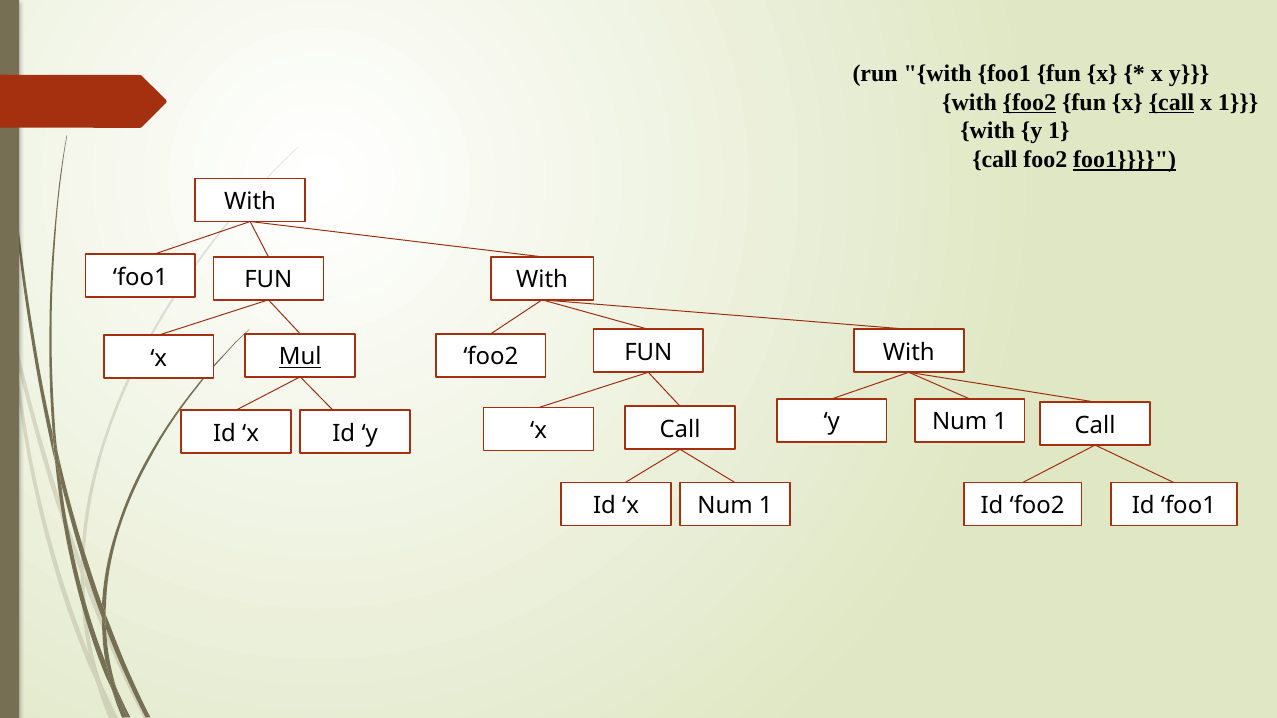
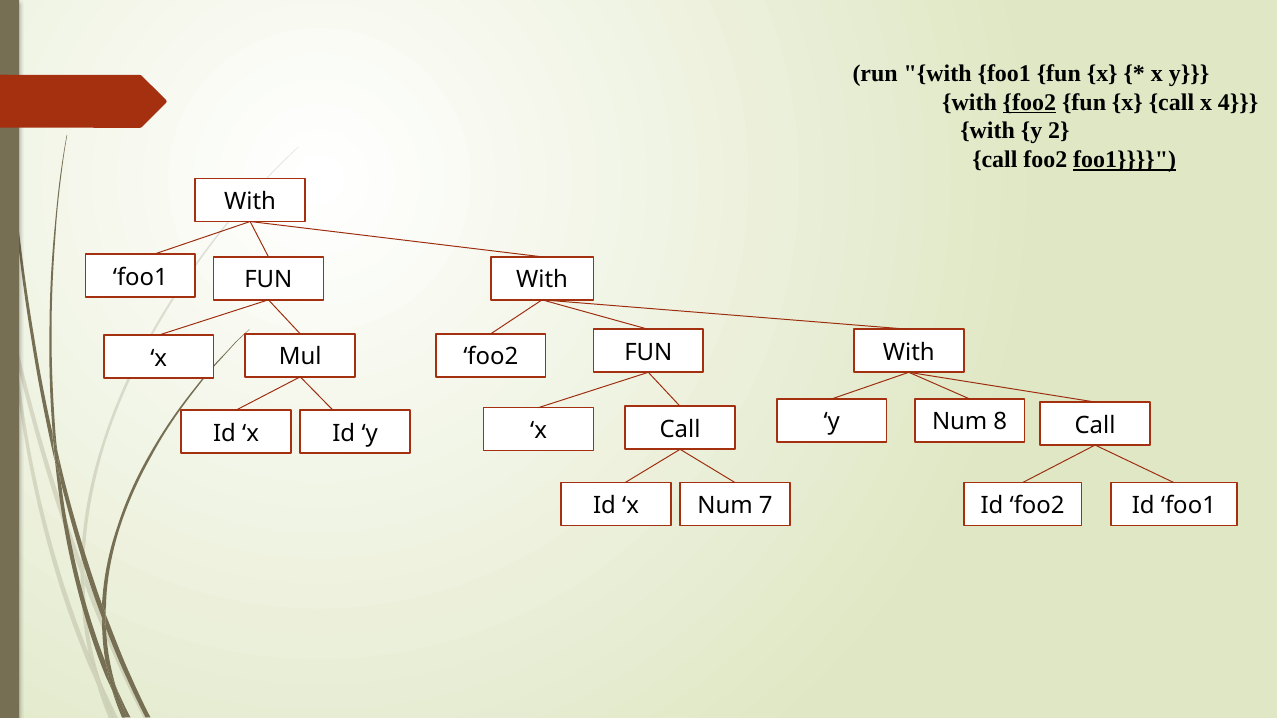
call underline: present -> none (1171, 102)
x 1: 1 -> 4 (1238, 102)
y 1: 1 -> 2 (1059, 131)
Mul underline: present -> none (300, 357)
1: 1 -> 8 (1000, 422)
1: 1 -> 7 (766, 506)
